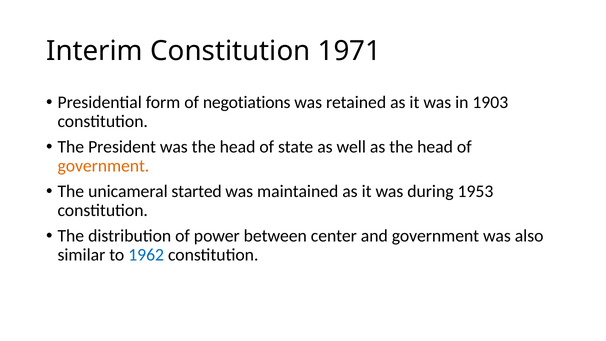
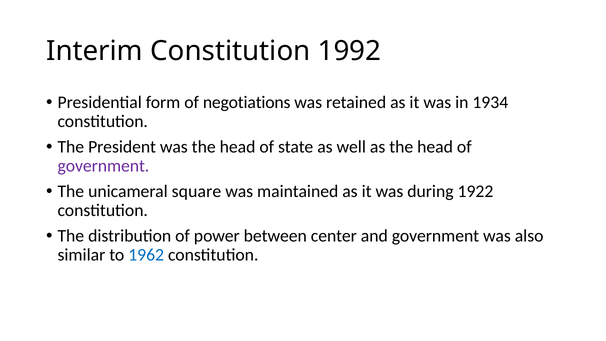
1971: 1971 -> 1992 (349, 51)
1903: 1903 -> 1934 (490, 102)
government colour: orange -> purple (103, 166)
started: started -> square (196, 191)
1953: 1953 -> 1922 (475, 191)
